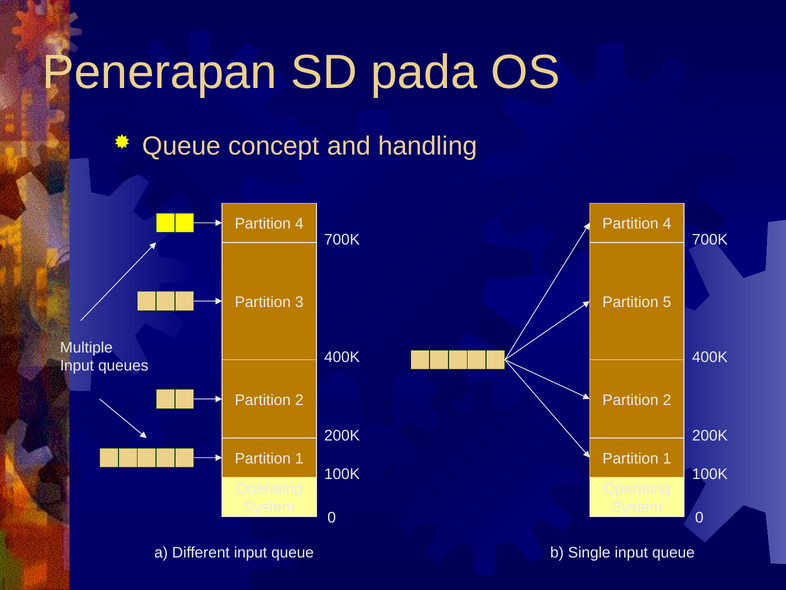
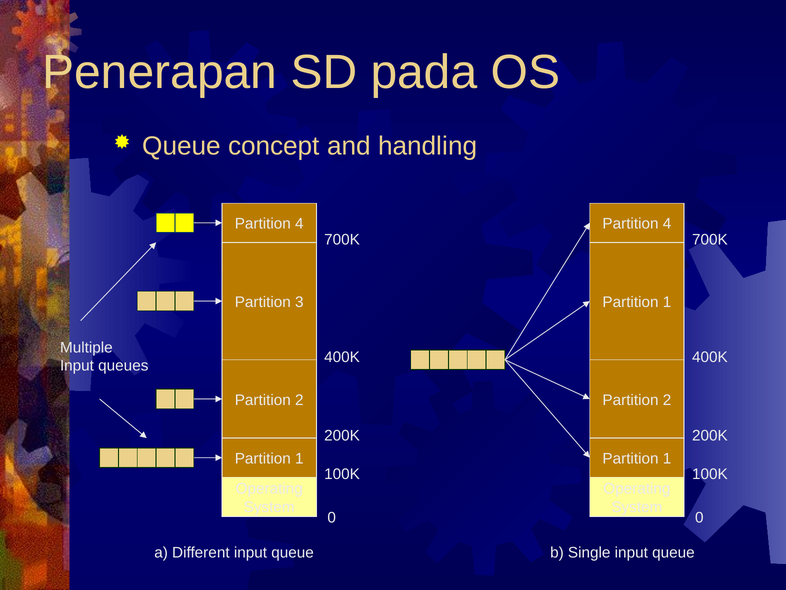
5: 5 -> 1 (667, 302)
